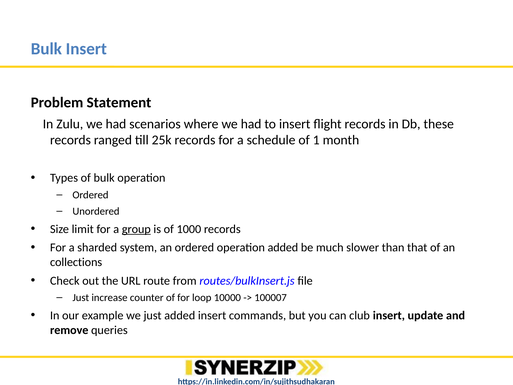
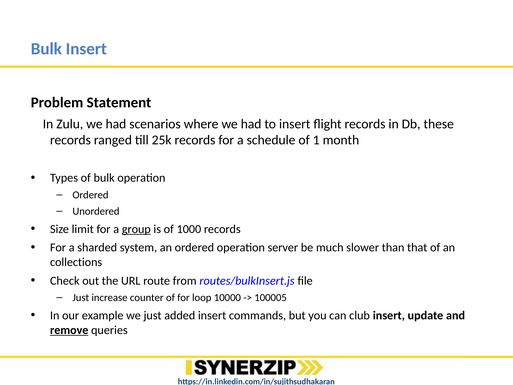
operation added: added -> server (283, 247)
100007: 100007 -> 100005 (271, 297)
remove underline: none -> present (69, 330)
